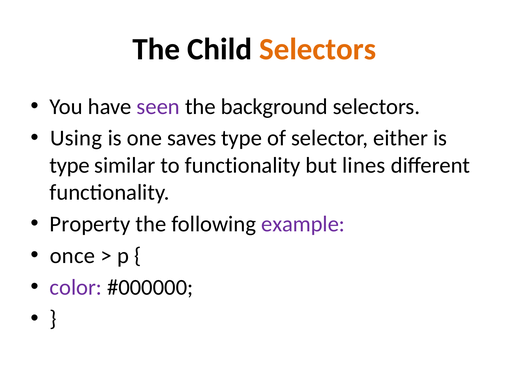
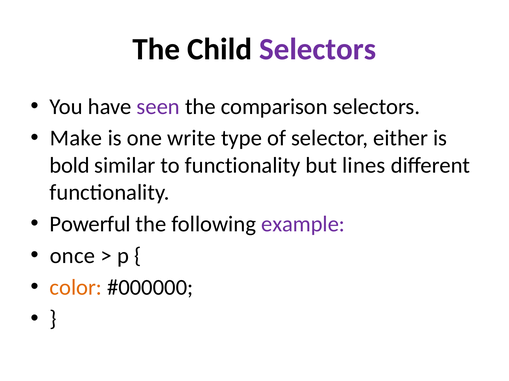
Selectors colour: orange -> purple (318, 49)
background: background -> comparison (274, 107)
Using: Using -> Make (76, 138)
saves: saves -> write (191, 138)
type: type -> bold (69, 166)
Property: Property -> Powerful (90, 224)
color colour: purple -> orange (76, 288)
